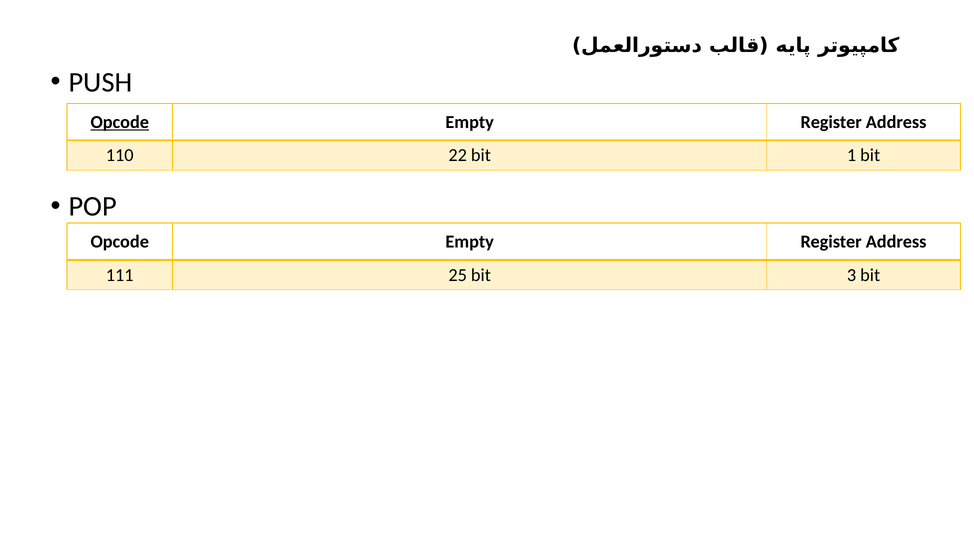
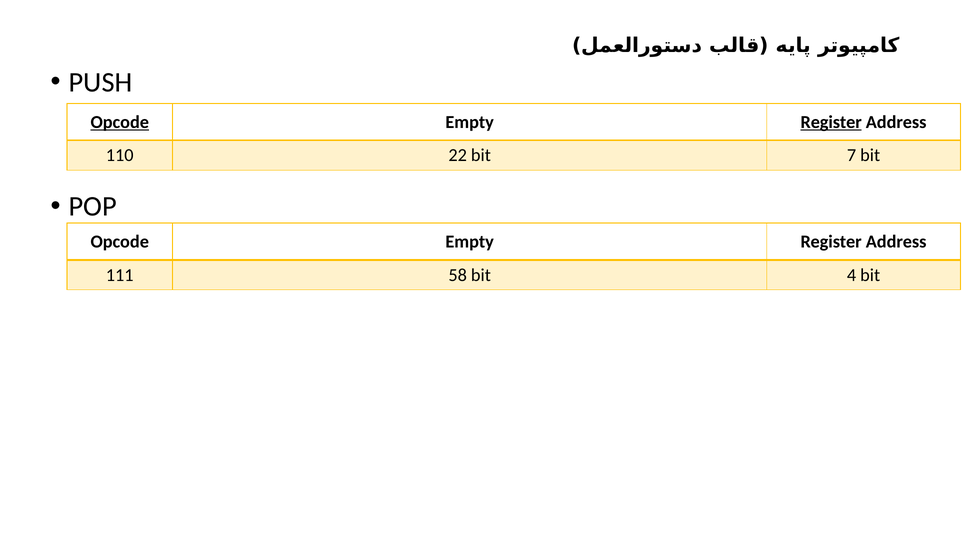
Register underline: none -> present (831, 122)
1: 1 -> 7 (852, 155)
25: 25 -> 58 (458, 275)
3: 3 -> 4 (852, 275)
